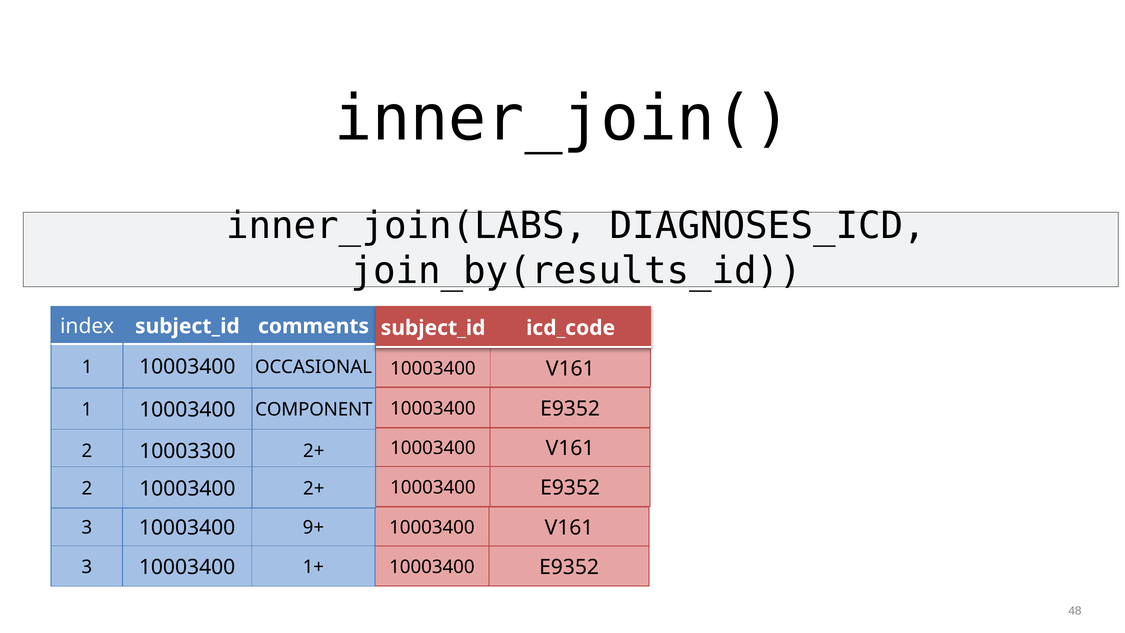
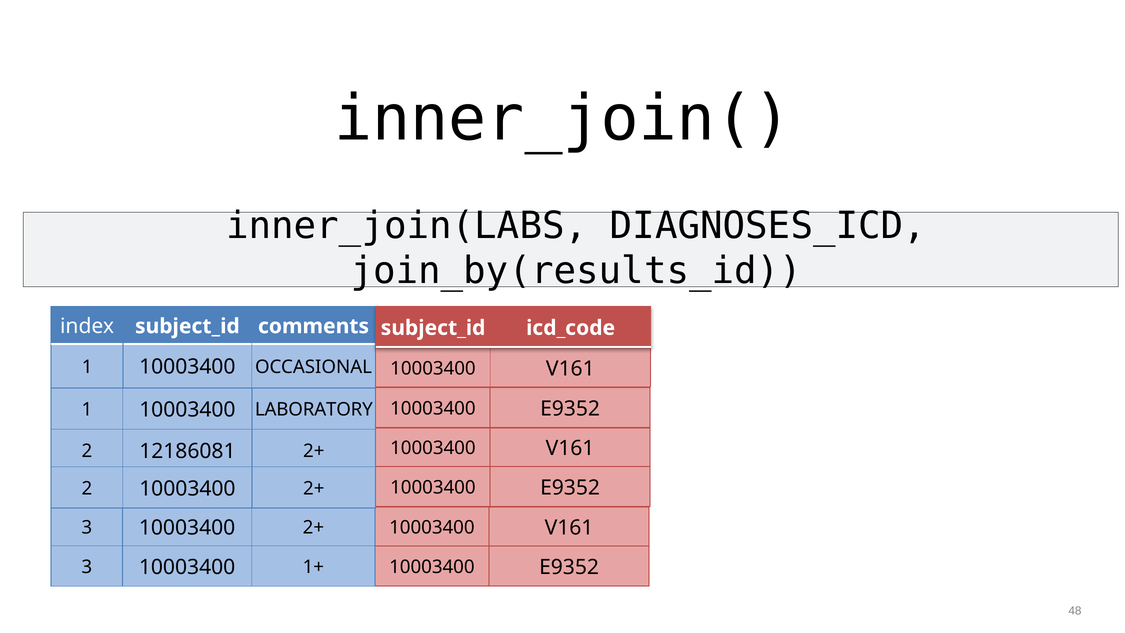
COMPONENT: COMPONENT -> LABORATORY (314, 410)
10003300: 10003300 -> 12186081 (187, 451)
3 10003400 9+: 9+ -> 2+ (313, 528)
